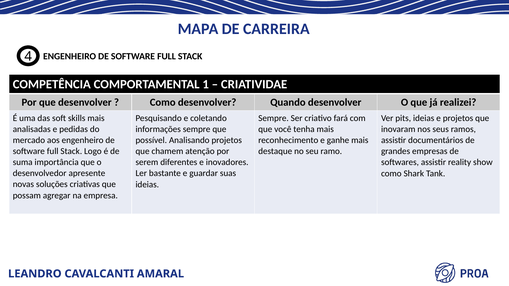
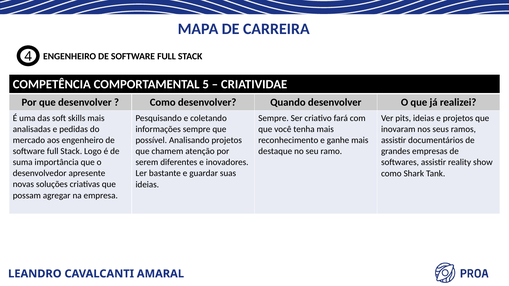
1: 1 -> 5 (206, 84)
